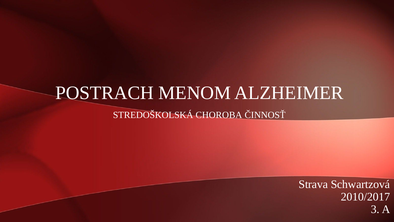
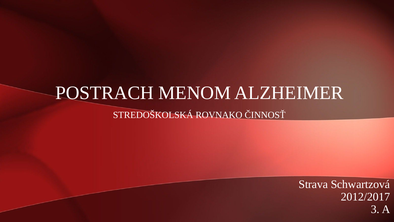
CHOROBA: CHOROBA -> ROVNAKO (219, 115)
2010/2017: 2010/2017 -> 2012/2017 (366, 197)
